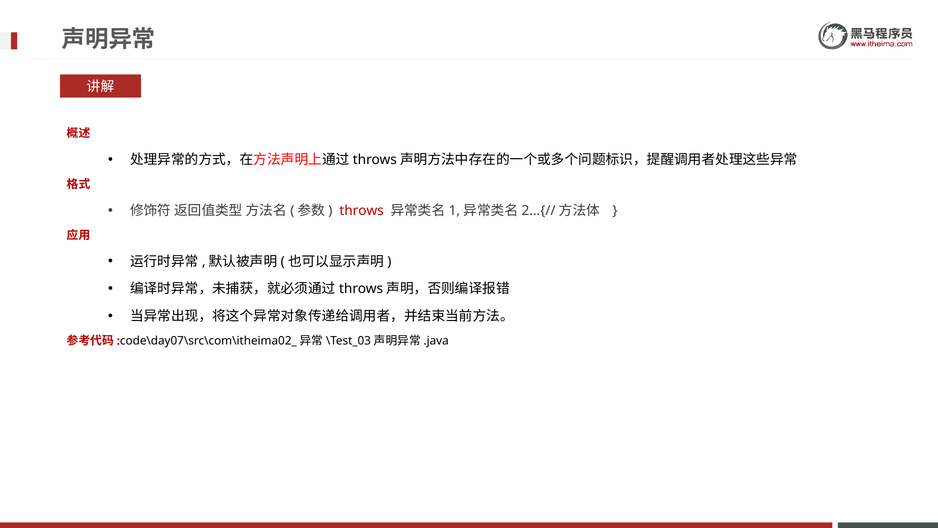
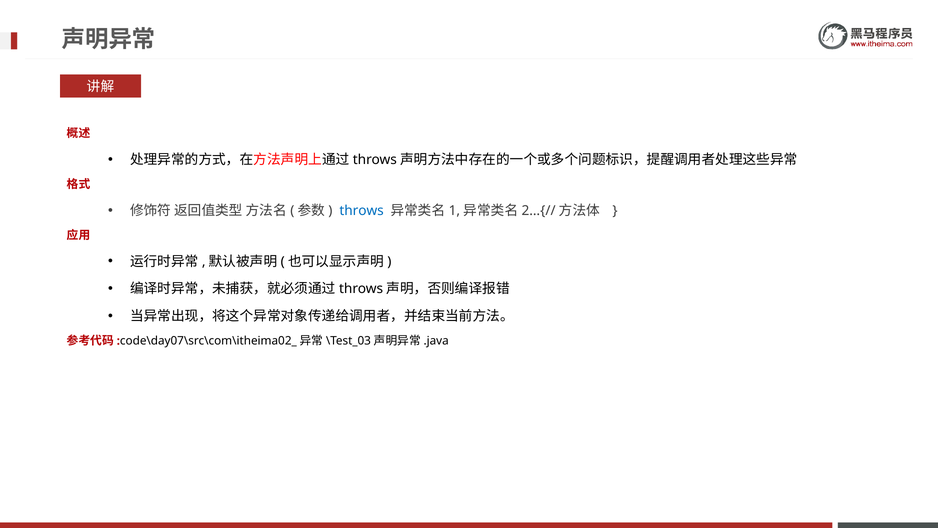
throws colour: red -> blue (362, 211)
